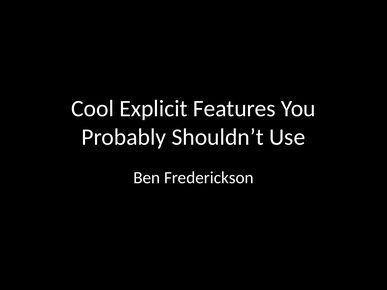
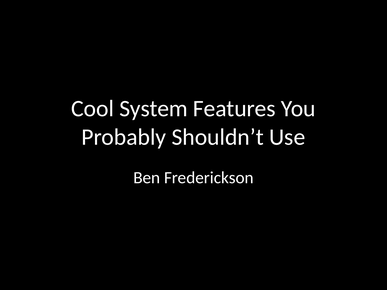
Explicit: Explicit -> System (154, 109)
